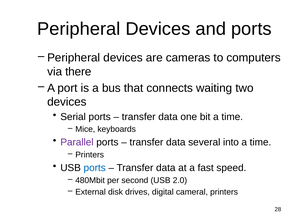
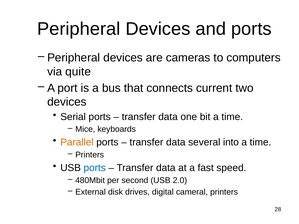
there: there -> quite (78, 72)
waiting: waiting -> current (214, 88)
Parallel colour: purple -> orange (77, 142)
